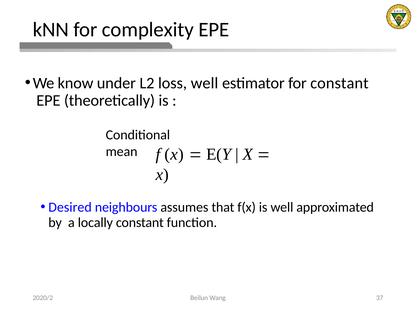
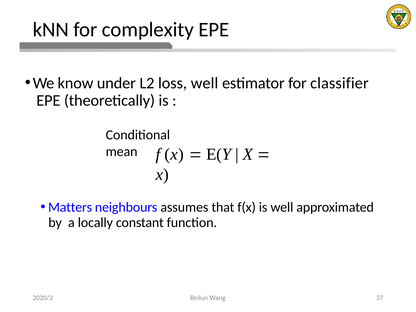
for constant: constant -> classifier (339, 83)
Desired: Desired -> Matters (70, 207)
